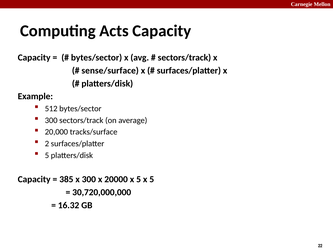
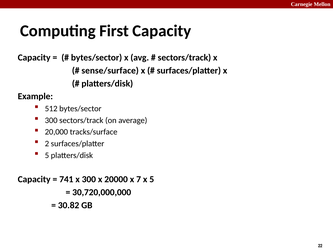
Acts: Acts -> First (114, 31)
385: 385 -> 741 (66, 179)
20000 x 5: 5 -> 7 (139, 179)
16.32: 16.32 -> 30.82 (69, 205)
